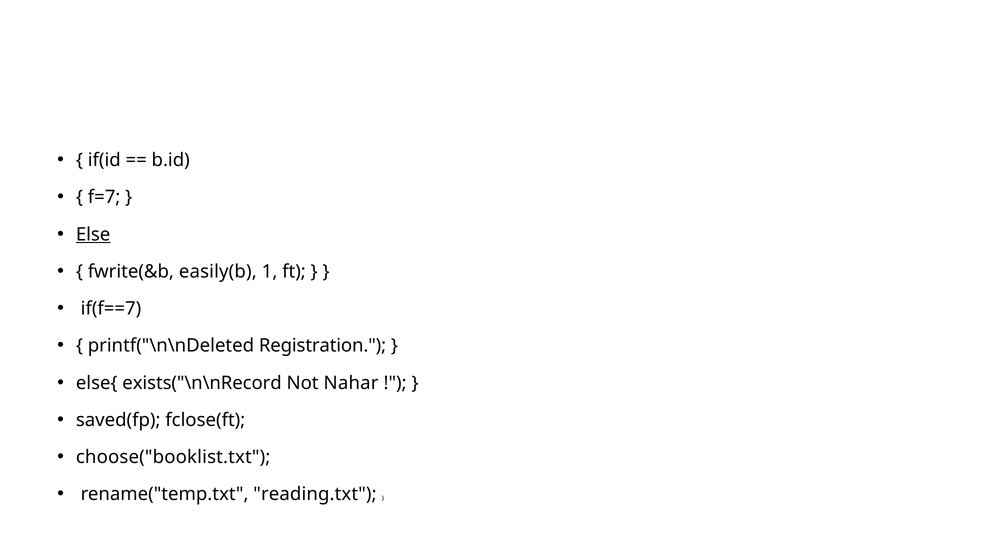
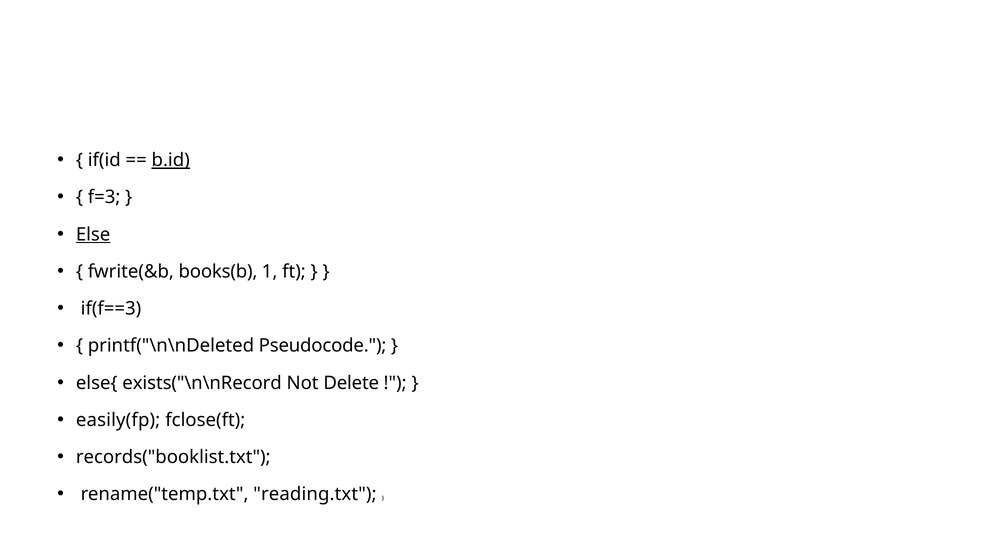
b.id underline: none -> present (171, 160)
f=7: f=7 -> f=3 (104, 197)
easily(b: easily(b -> books(b (218, 272)
if(f==7: if(f==7 -> if(f==3 (111, 309)
Registration: Registration -> Pseudocode (323, 346)
Nahar: Nahar -> Delete (351, 383)
saved(fp: saved(fp -> easily(fp (118, 420)
choose("booklist.txt: choose("booklist.txt -> records("booklist.txt (173, 457)
